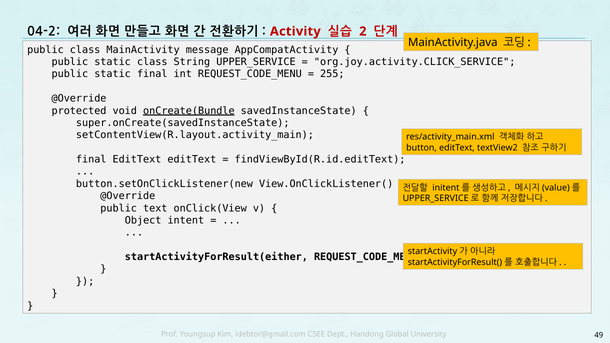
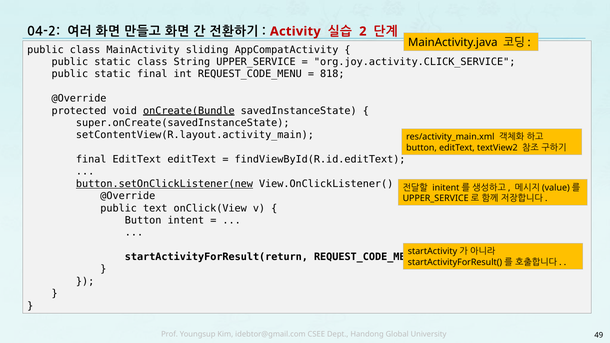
message: message -> sliding (207, 50)
255: 255 -> 818 (332, 74)
button.setOnClickListener(new underline: none -> present (164, 184)
Object: Object -> Button (143, 220)
startActivityForResult(either: startActivityForResult(either -> startActivityForResult(return (216, 257)
